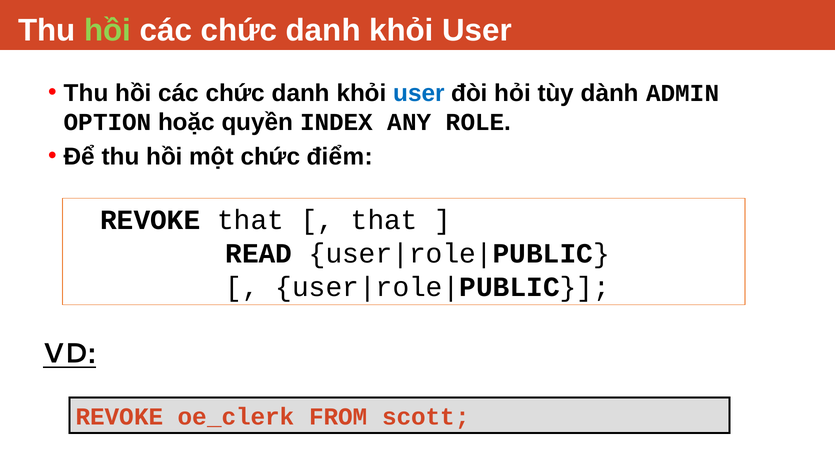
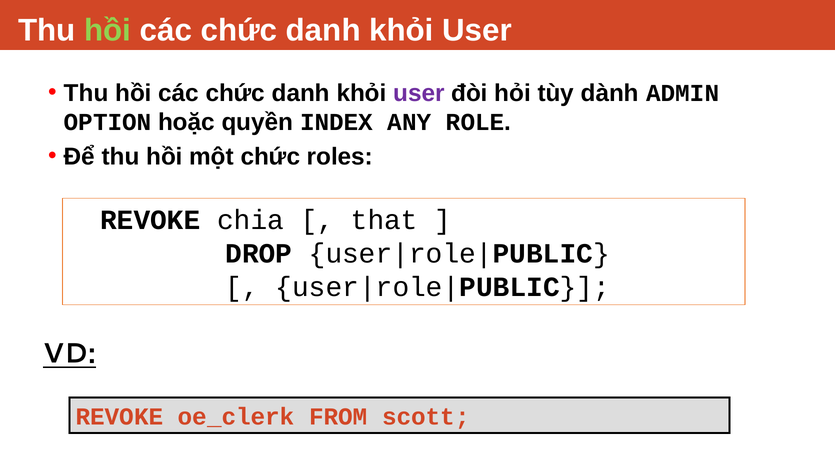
user colour: blue -> purple (419, 93)
điểm: điểm -> roles (340, 156)
REVOKE that: that -> chia (251, 220)
READ: READ -> DROP (259, 253)
